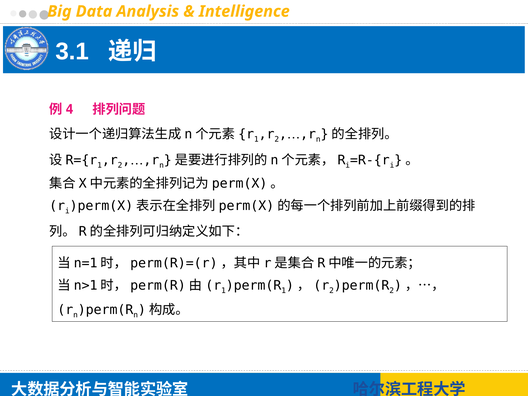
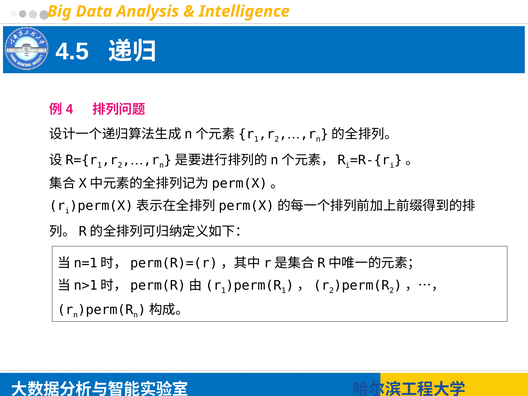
3.1: 3.1 -> 4.5 (72, 51)
